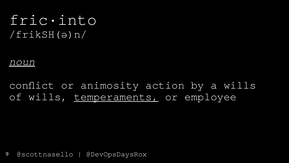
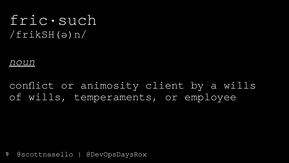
fric·into: fric·into -> fric·such (53, 19)
action: action -> client (165, 85)
temperaments underline: present -> none (116, 96)
